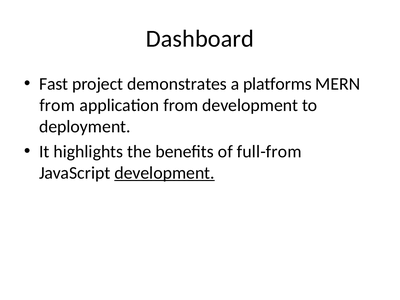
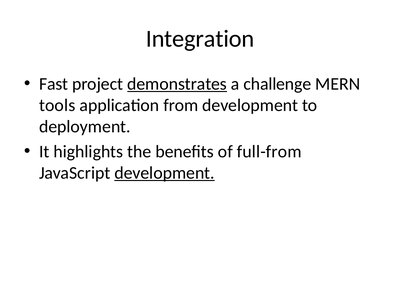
Dashboard: Dashboard -> Integration (200, 39)
demonstrates underline: none -> present (177, 84)
platforms: platforms -> challenge (277, 84)
from: from -> tools (57, 105)
